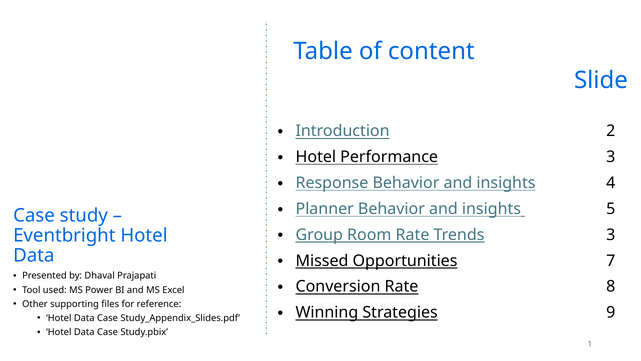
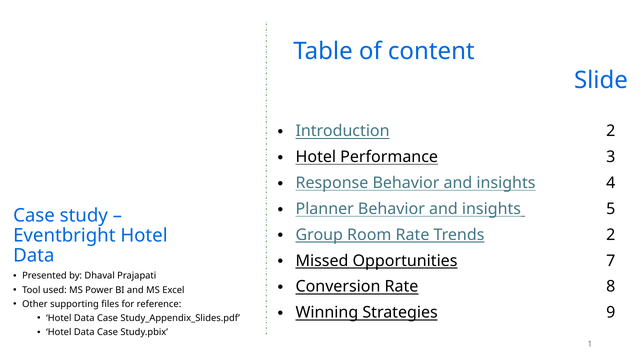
Trends 3: 3 -> 2 (611, 234)
